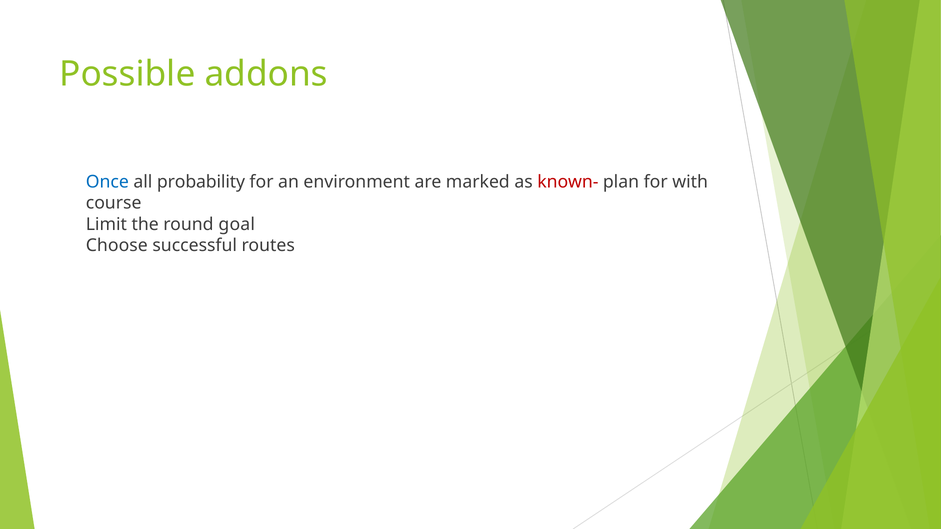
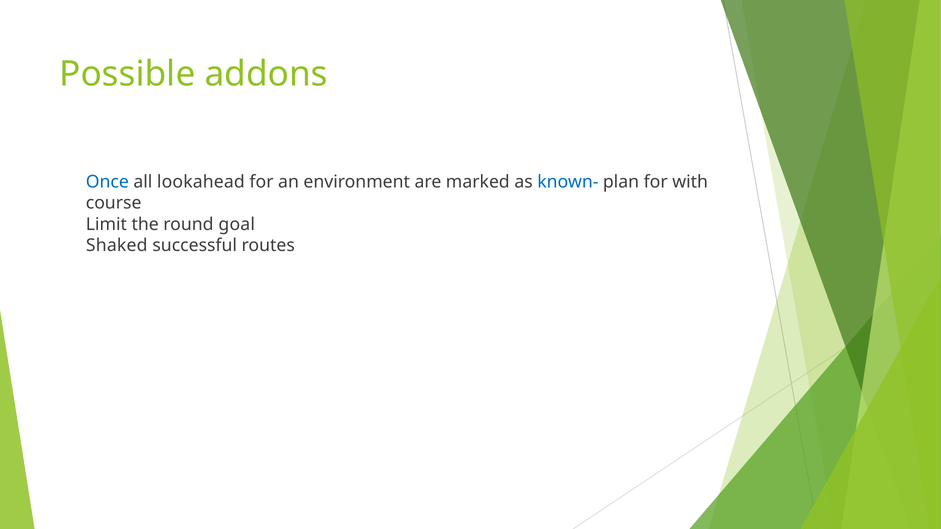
probability: probability -> lookahead (201, 182)
known- colour: red -> blue (568, 182)
Choose: Choose -> Shaked (117, 246)
